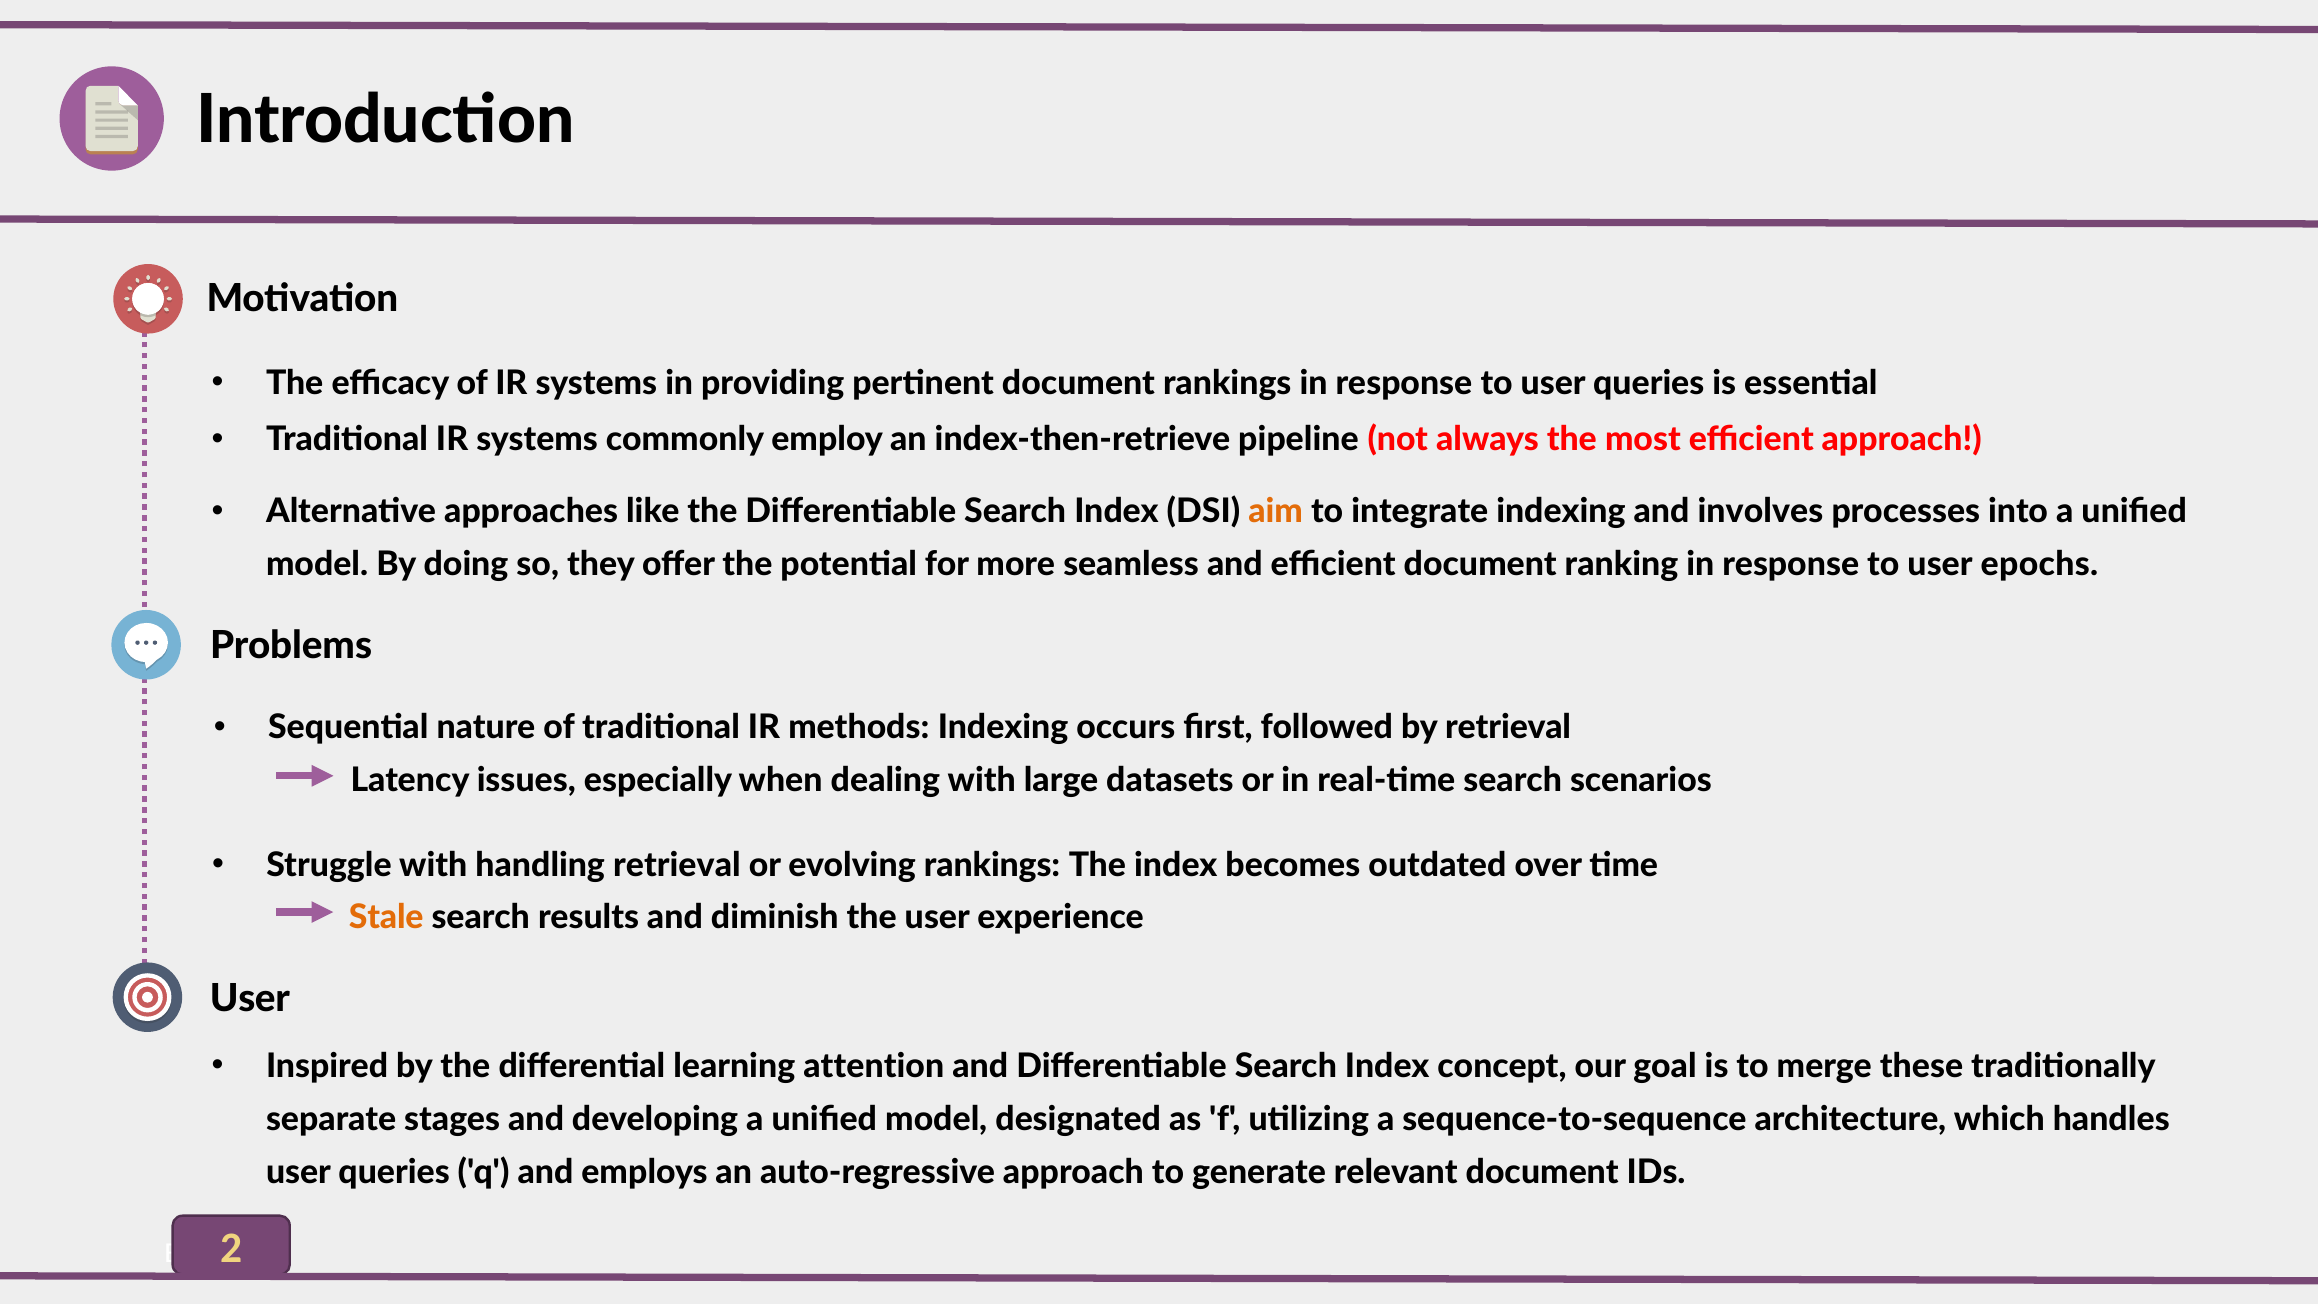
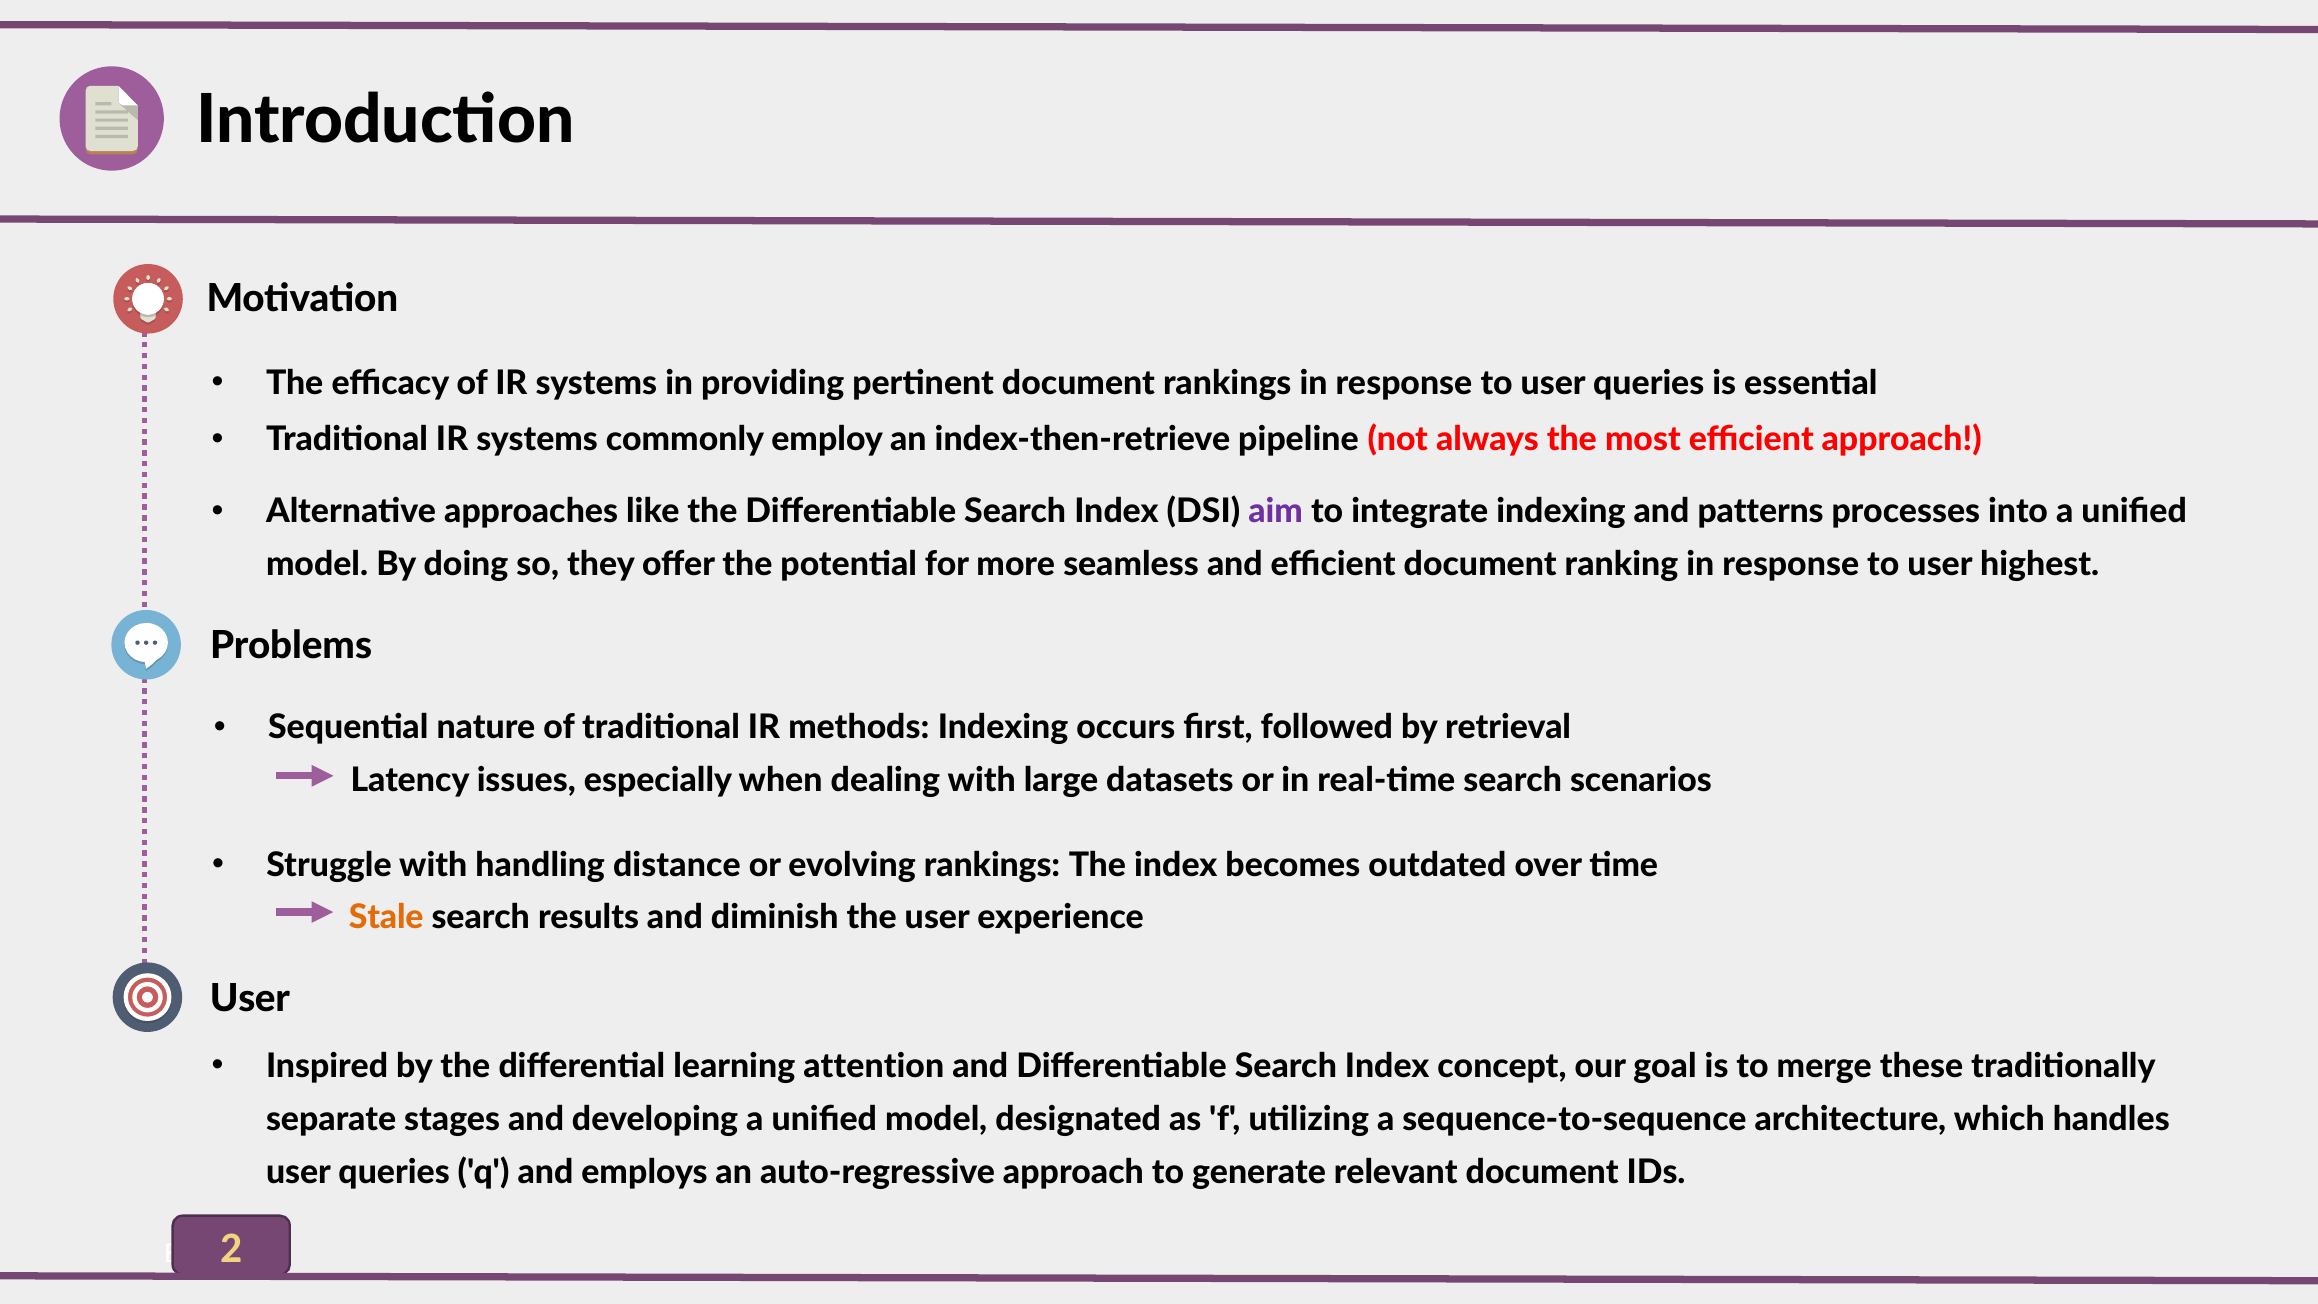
aim colour: orange -> purple (1276, 512)
involves: involves -> patterns (1761, 512)
epochs: epochs -> highest (2040, 564)
handling retrieval: retrieval -> distance (677, 865)
